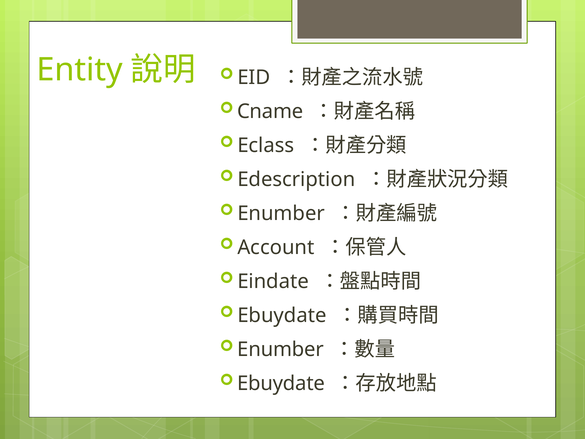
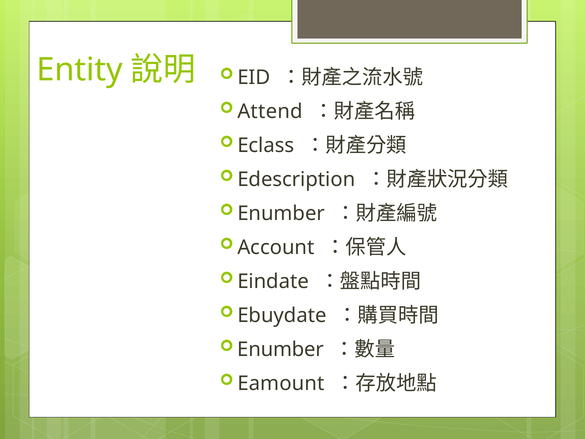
Cname: Cname -> Attend (270, 111)
Ebuydate: Ebuydate -> Eamount (281, 383)
